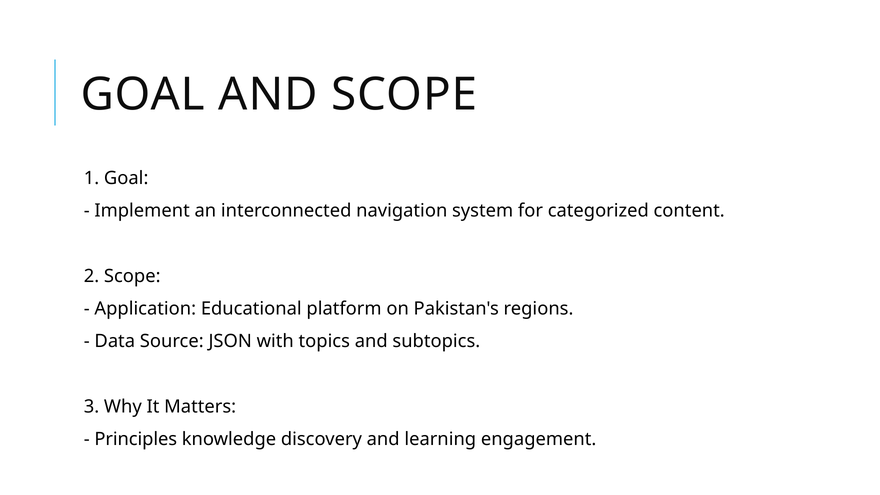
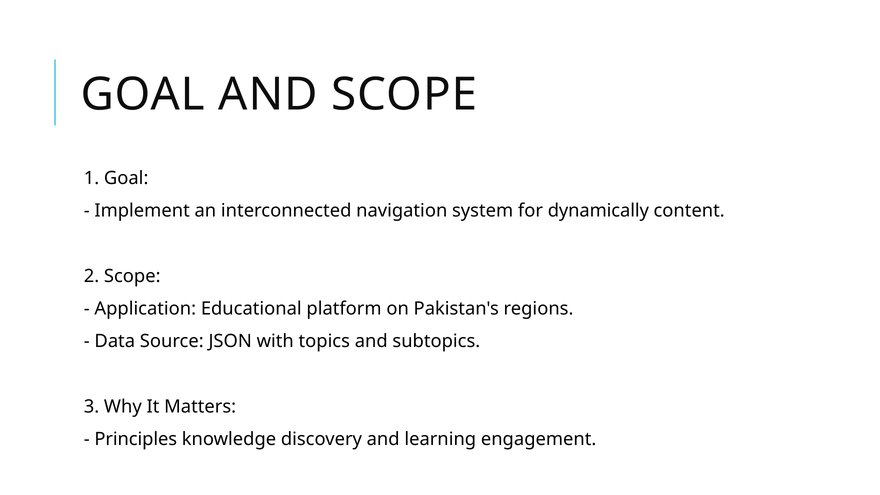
categorized: categorized -> dynamically (598, 211)
